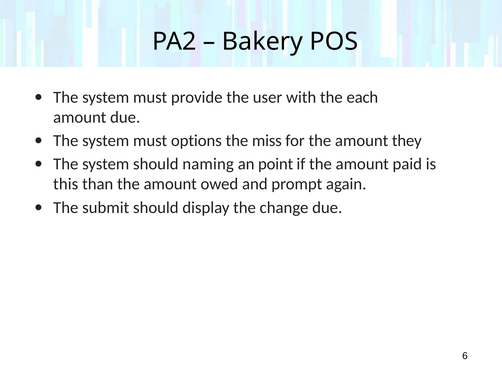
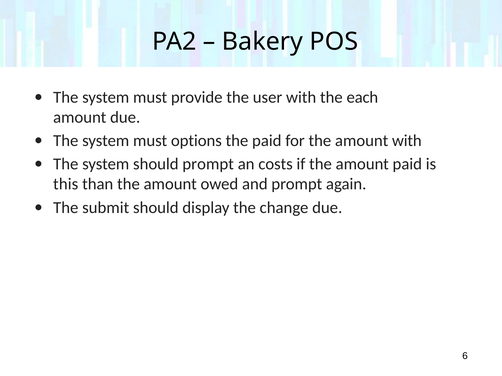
the miss: miss -> paid (267, 141)
amount they: they -> with (407, 141)
should naming: naming -> prompt (208, 164)
point: point -> costs (276, 164)
